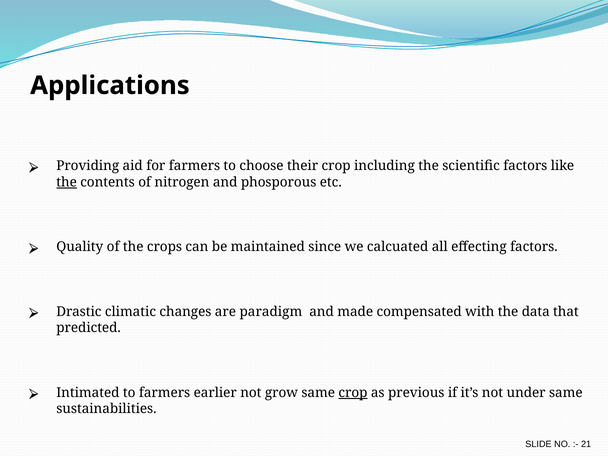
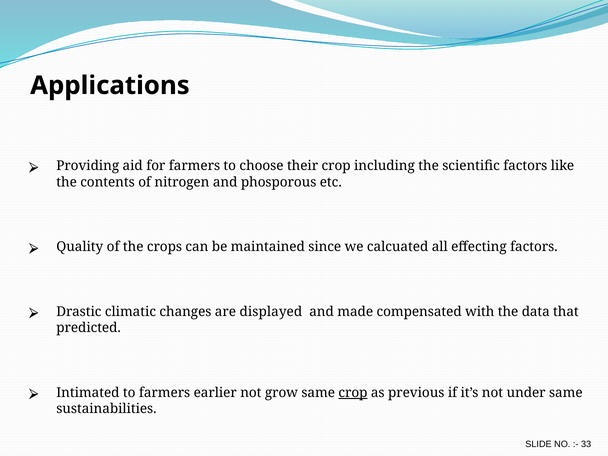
the underline: present -> none (67, 182)
paradigm: paradigm -> displayed (271, 312)
21: 21 -> 33 (586, 444)
